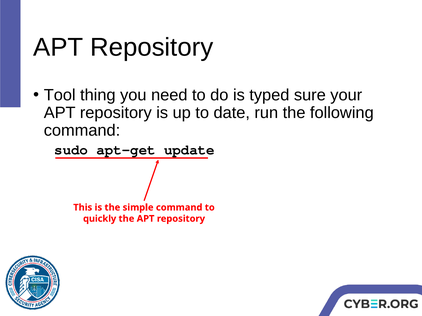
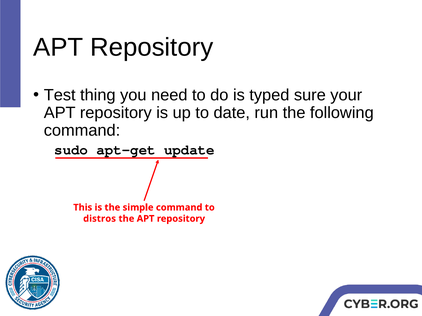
Tool: Tool -> Test (60, 95)
quickly: quickly -> distros (100, 219)
